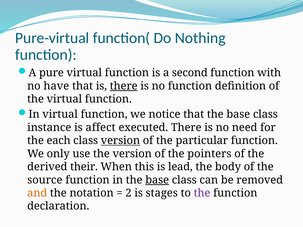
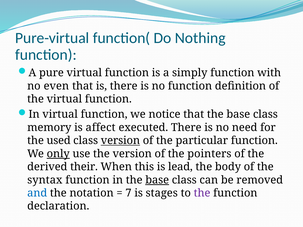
second: second -> simply (190, 73)
have: have -> even (56, 86)
there underline: present -> none (124, 86)
instance: instance -> memory (49, 128)
each: each -> used (59, 141)
only underline: none -> present (58, 154)
source: source -> syntax (45, 180)
and colour: orange -> blue (37, 193)
2: 2 -> 7 (128, 193)
